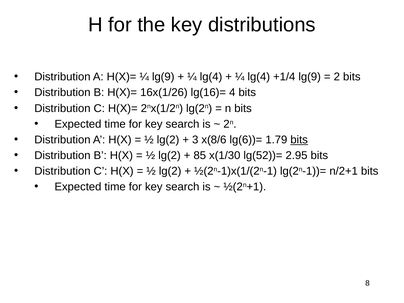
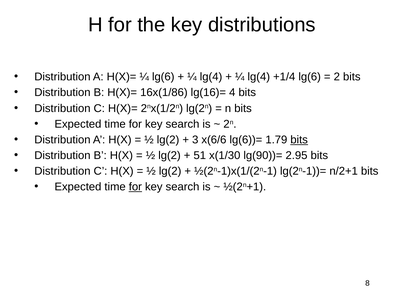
¼ lg(9: lg(9 -> lg(6 (163, 77)
+1/4 lg(9: lg(9 -> lg(6 (310, 77)
16x(1/26: 16x(1/26 -> 16x(1/86 (164, 93)
x(8/6: x(8/6 -> x(6/6 (214, 140)
85: 85 -> 51 (200, 155)
lg(52))=: lg(52))= -> lg(90))= (263, 155)
for underline: none -> present (135, 187)
